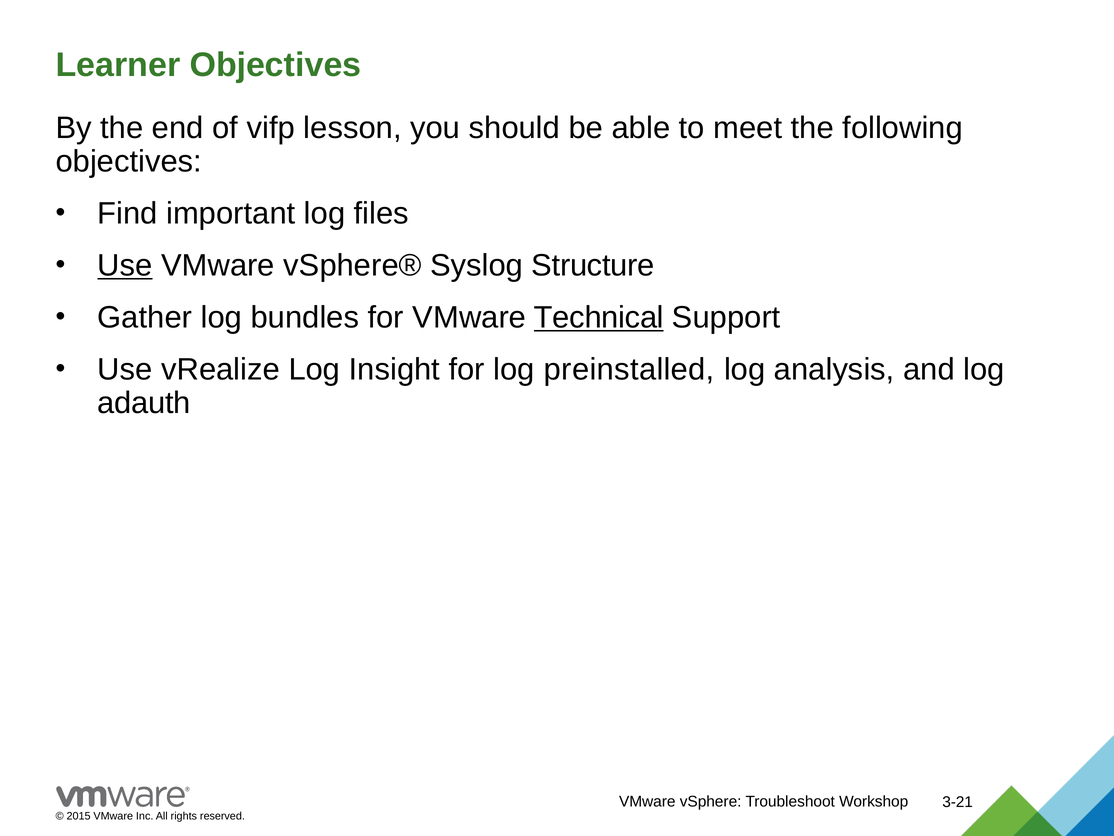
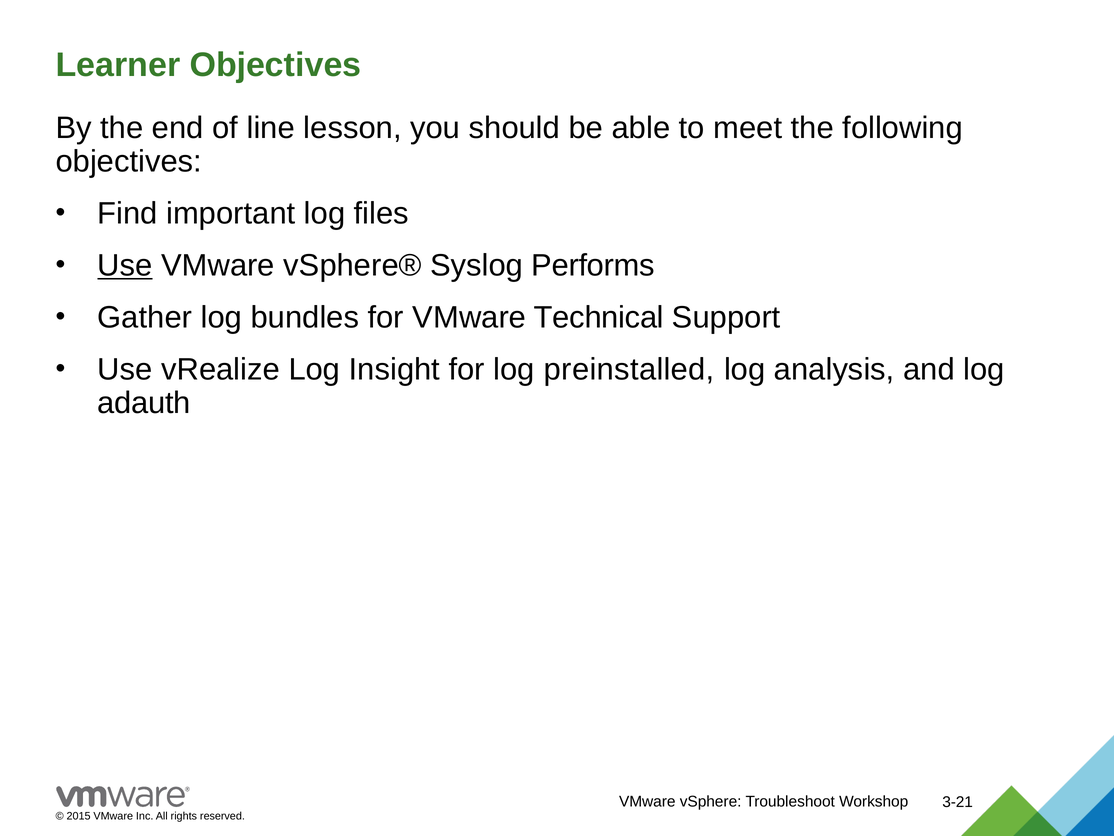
vifp: vifp -> line (271, 128)
Structure: Structure -> Performs (593, 265)
Technical underline: present -> none (599, 317)
